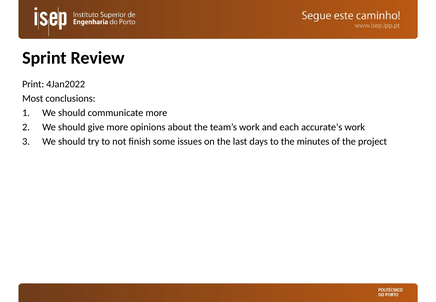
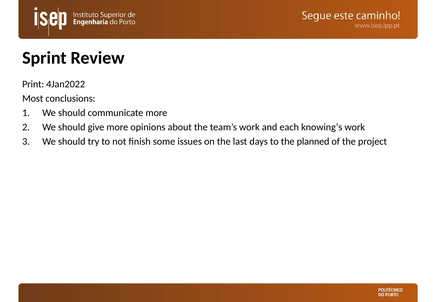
accurate’s: accurate’s -> knowing’s (322, 127)
minutes: minutes -> planned (313, 141)
